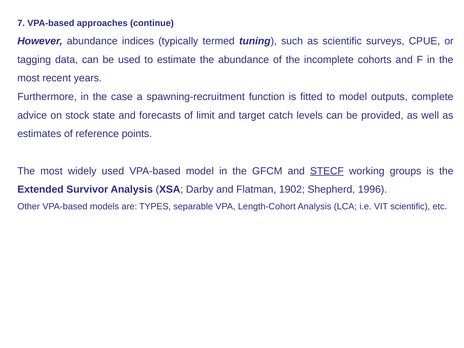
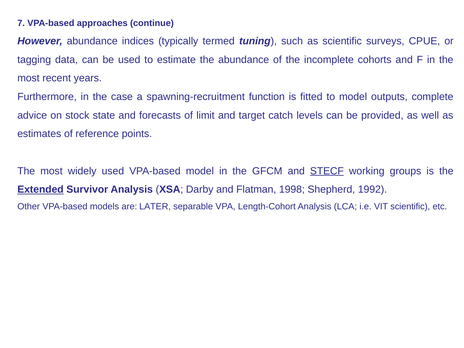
Extended underline: none -> present (40, 190)
1902: 1902 -> 1998 (292, 190)
1996: 1996 -> 1992 (373, 190)
TYPES: TYPES -> LATER (155, 206)
